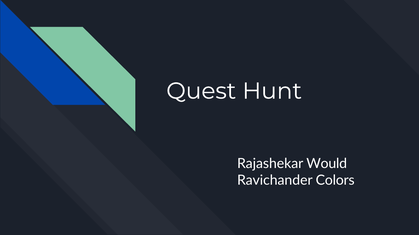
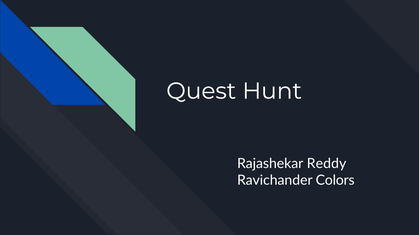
Would: Would -> Reddy (327, 164)
